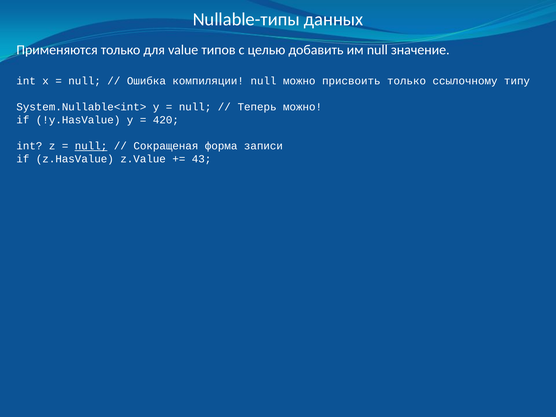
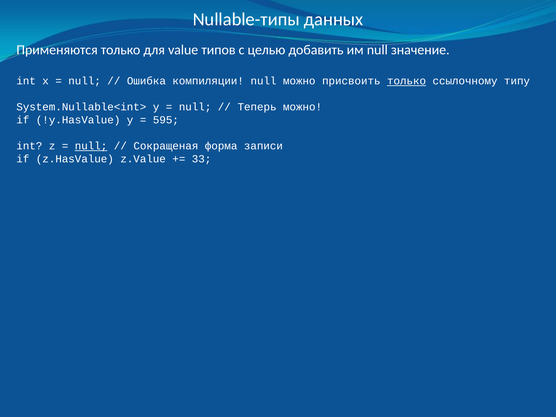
только underline: none -> present (407, 81)
420: 420 -> 595 (166, 120)
43: 43 -> 33 (202, 159)
